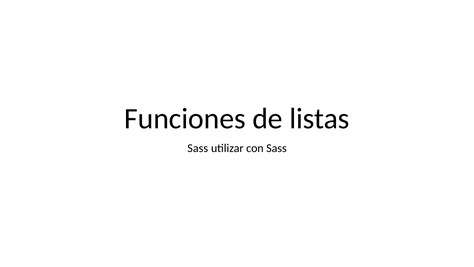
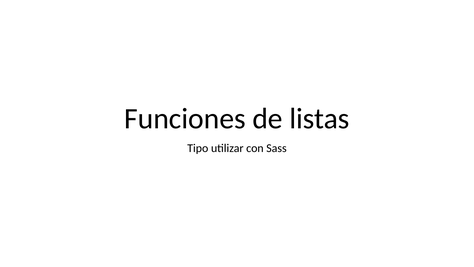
Sass: Sass -> Tipo (198, 148)
